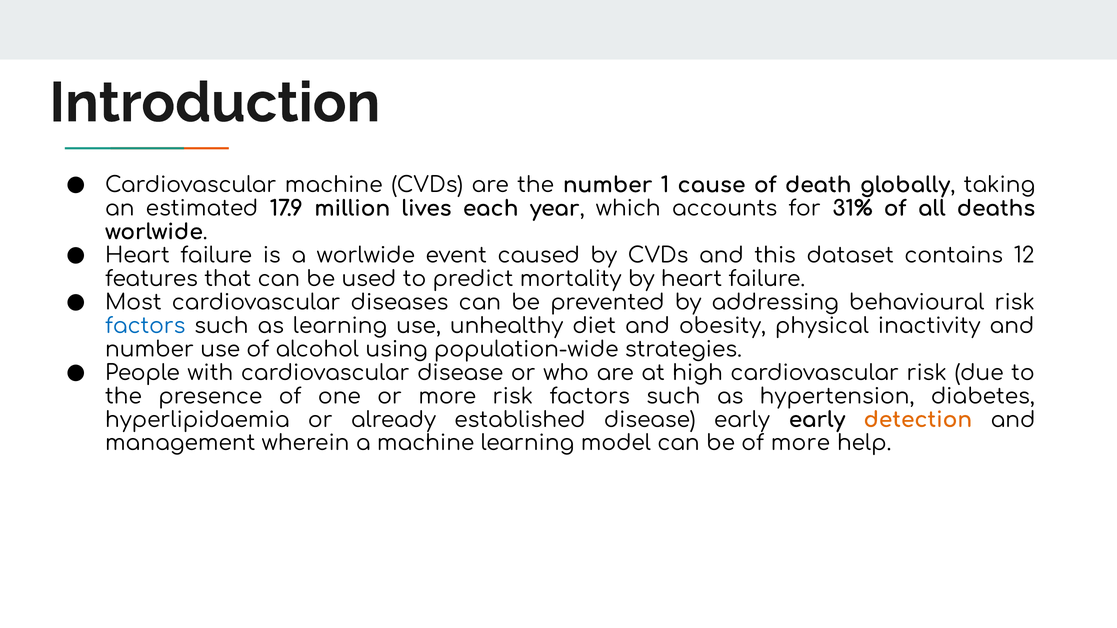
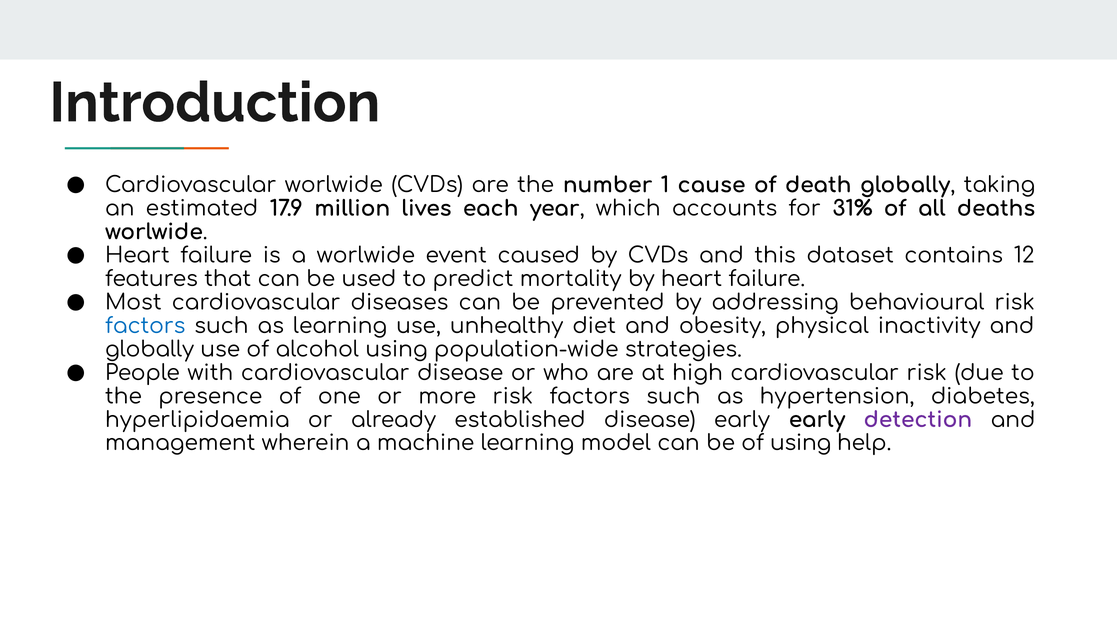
Cardiovascular machine: machine -> worlwide (334, 185)
number: number -> globally (150, 350)
detection colour: orange -> purple (918, 420)
of more: more -> using (801, 444)
